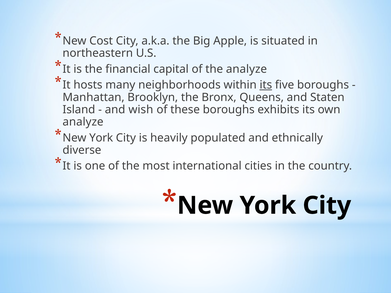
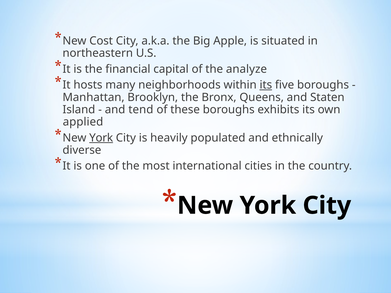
wish: wish -> tend (141, 110)
analyze: analyze -> applied (83, 122)
York underline: none -> present (101, 138)
